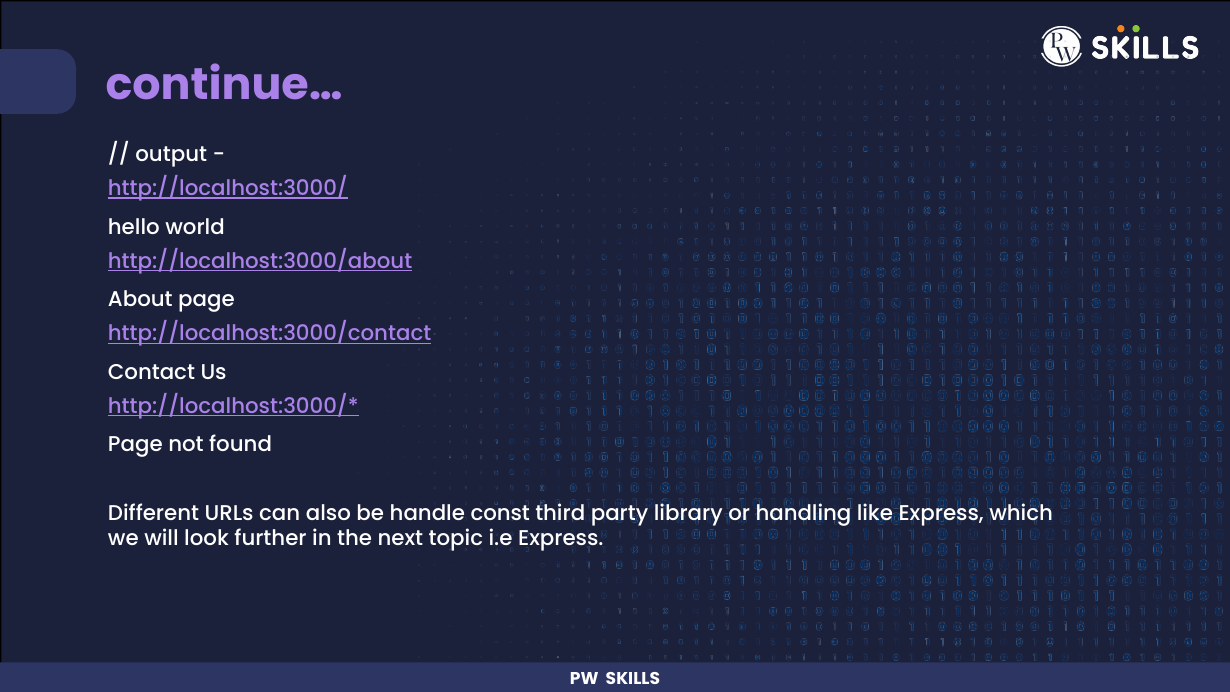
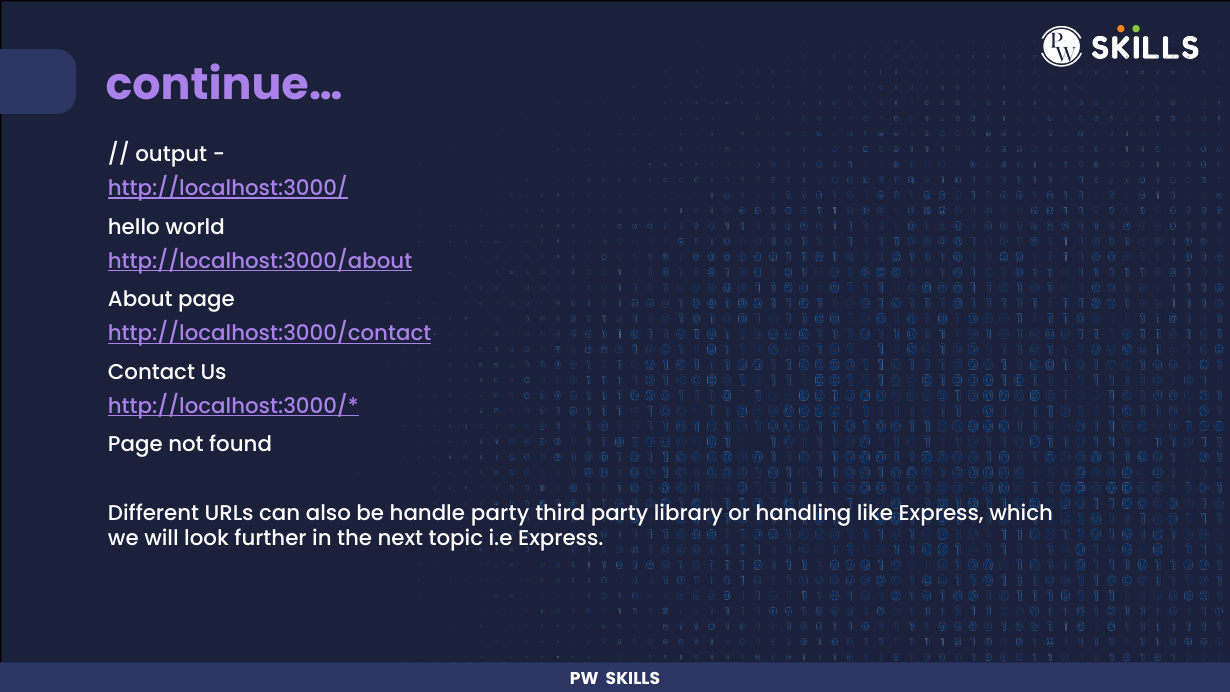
handle const: const -> party (500, 513)
